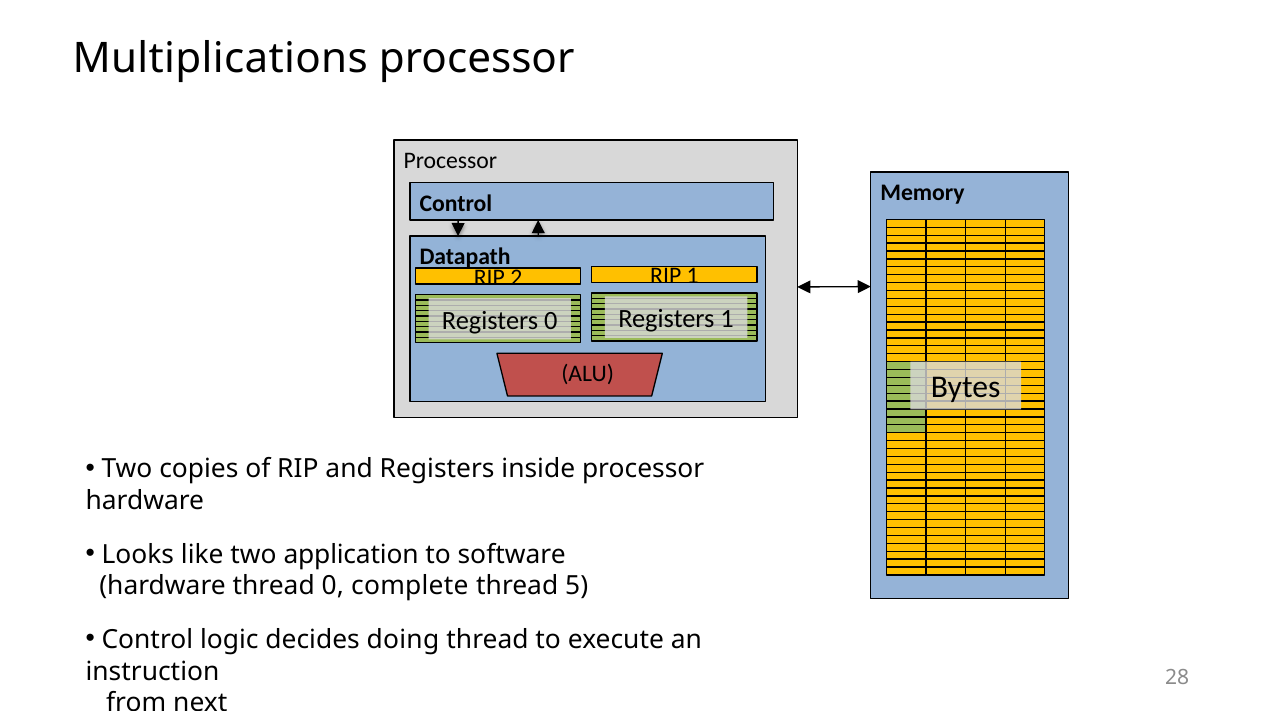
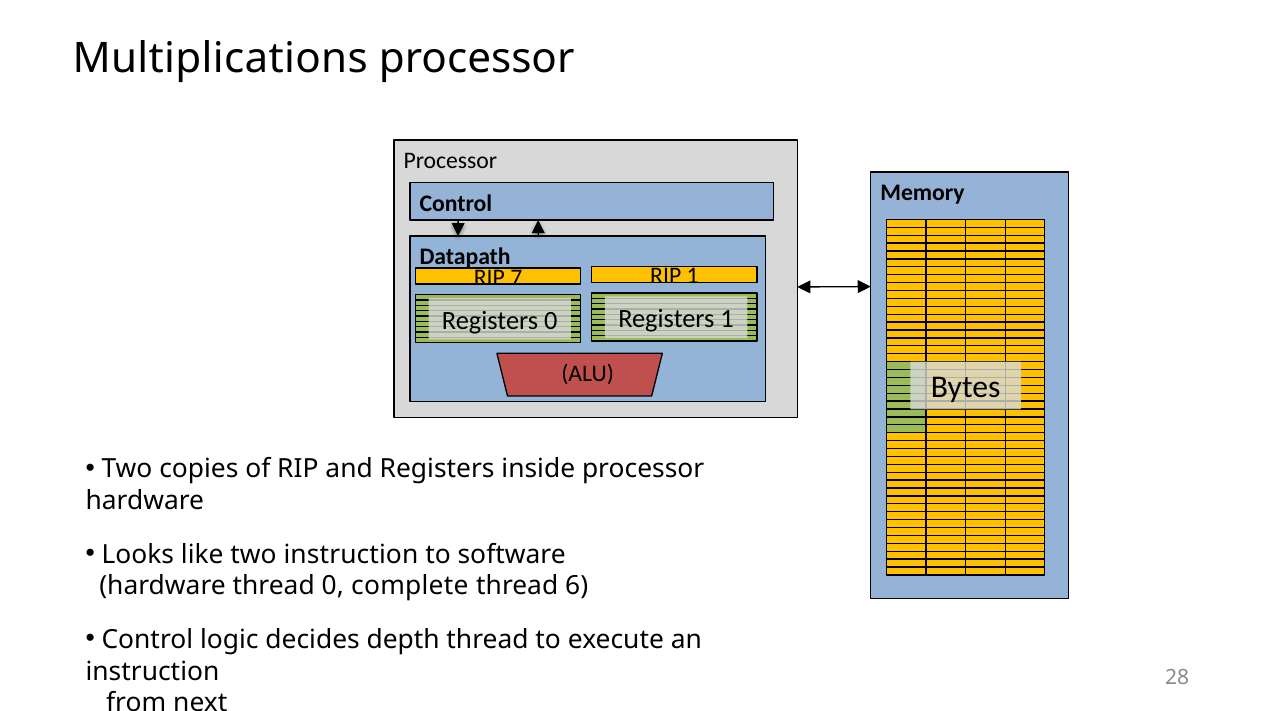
2: 2 -> 7 (516, 278)
two application: application -> instruction (351, 555)
5: 5 -> 6 (577, 586)
doing: doing -> depth (403, 640)
